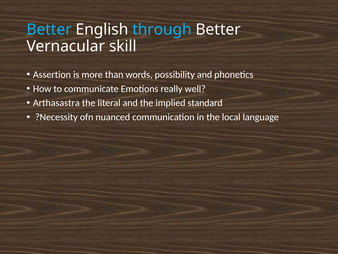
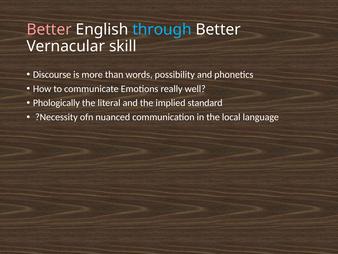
Better colour: light blue -> pink (49, 30)
Assertion: Assertion -> Discourse (52, 74)
Arthasastra: Arthasastra -> Phologically (56, 103)
